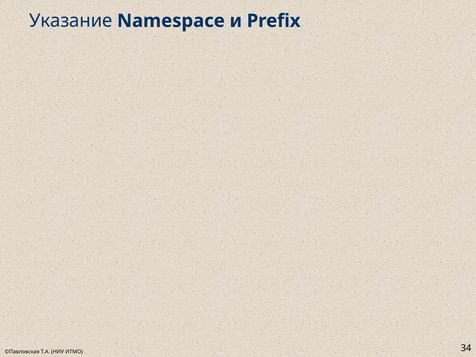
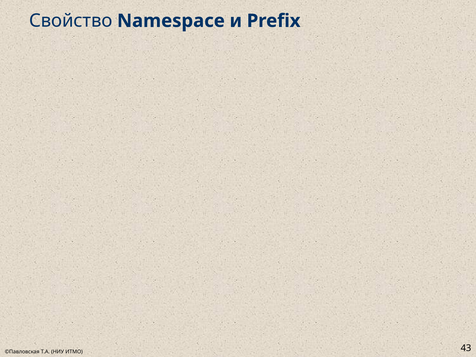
Указание: Указание -> Свойство (71, 21)
34: 34 -> 43 (466, 348)
